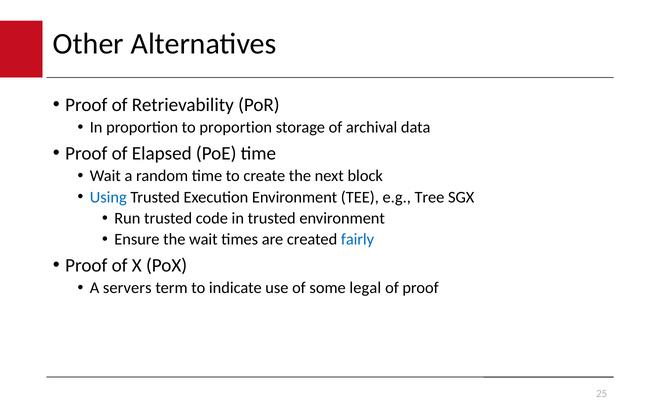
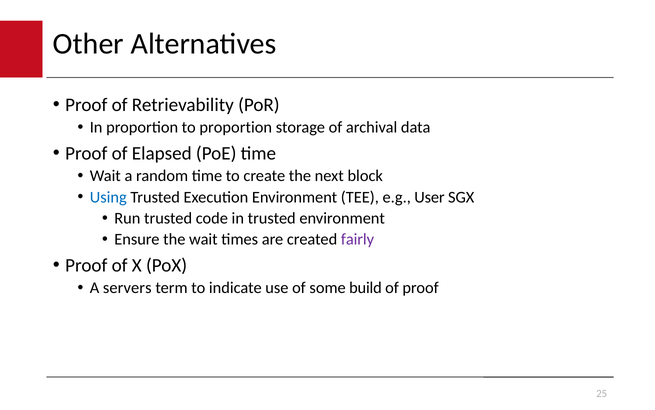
Tree: Tree -> User (429, 197)
fairly colour: blue -> purple (358, 239)
legal: legal -> build (365, 288)
